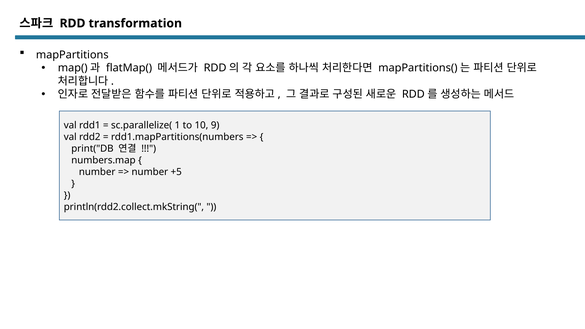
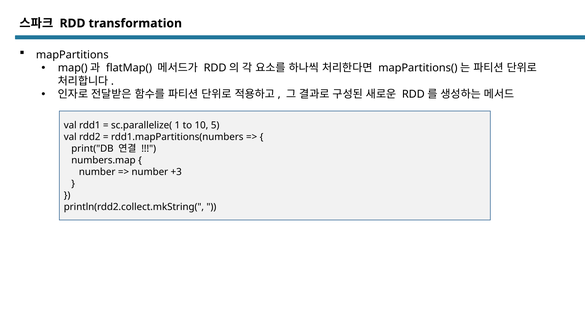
9: 9 -> 5 (215, 125)
+5: +5 -> +3 (176, 172)
